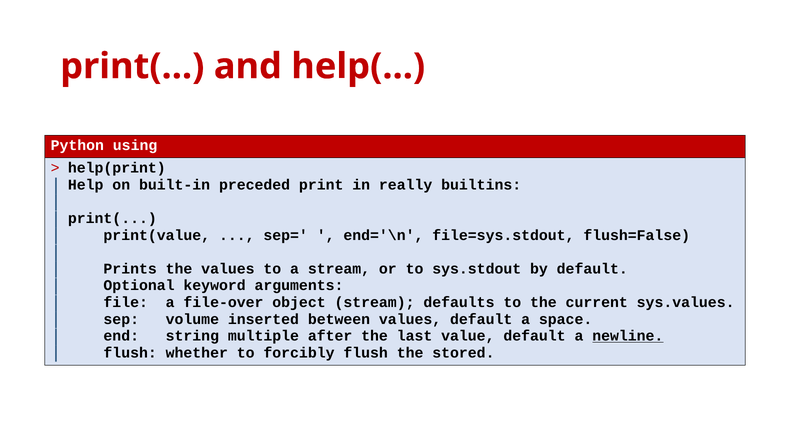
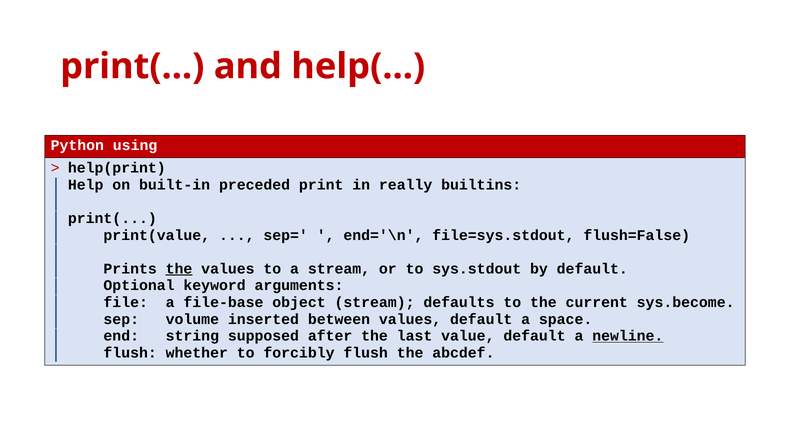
the underline: none -> present (179, 269)
file-over: file-over -> file-base (223, 303)
sys.values: sys.values -> sys.become (686, 303)
multiple: multiple -> supposed (263, 336)
stored: stored -> abcdef (463, 353)
